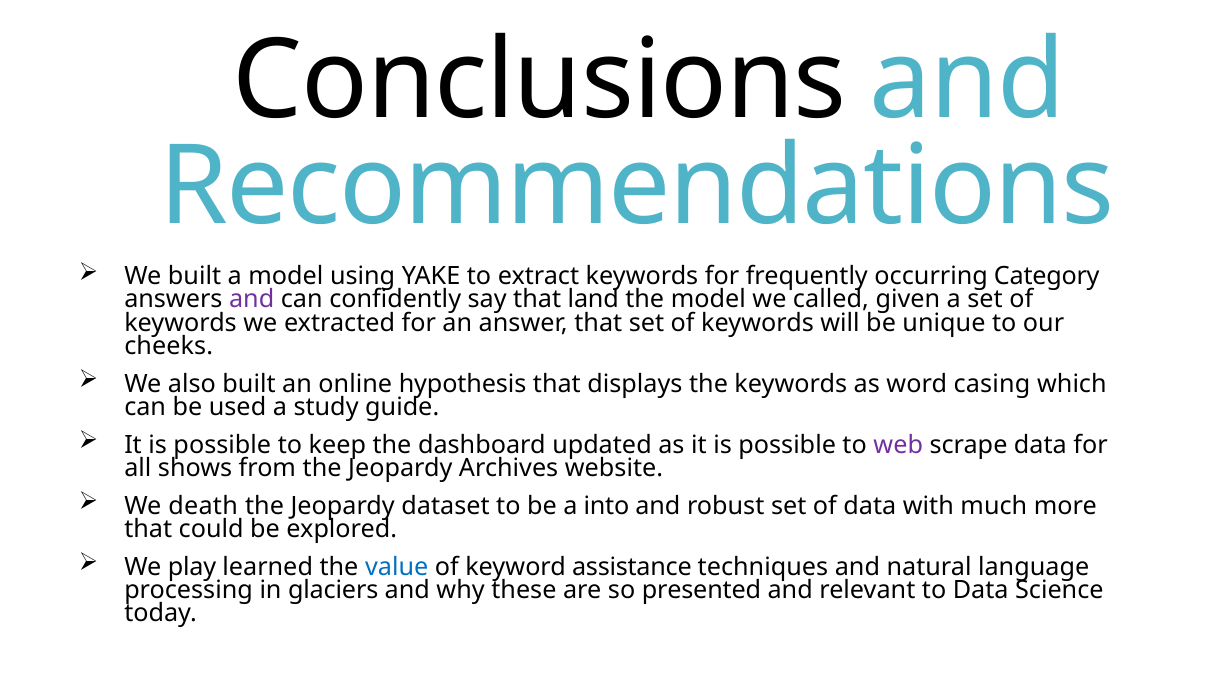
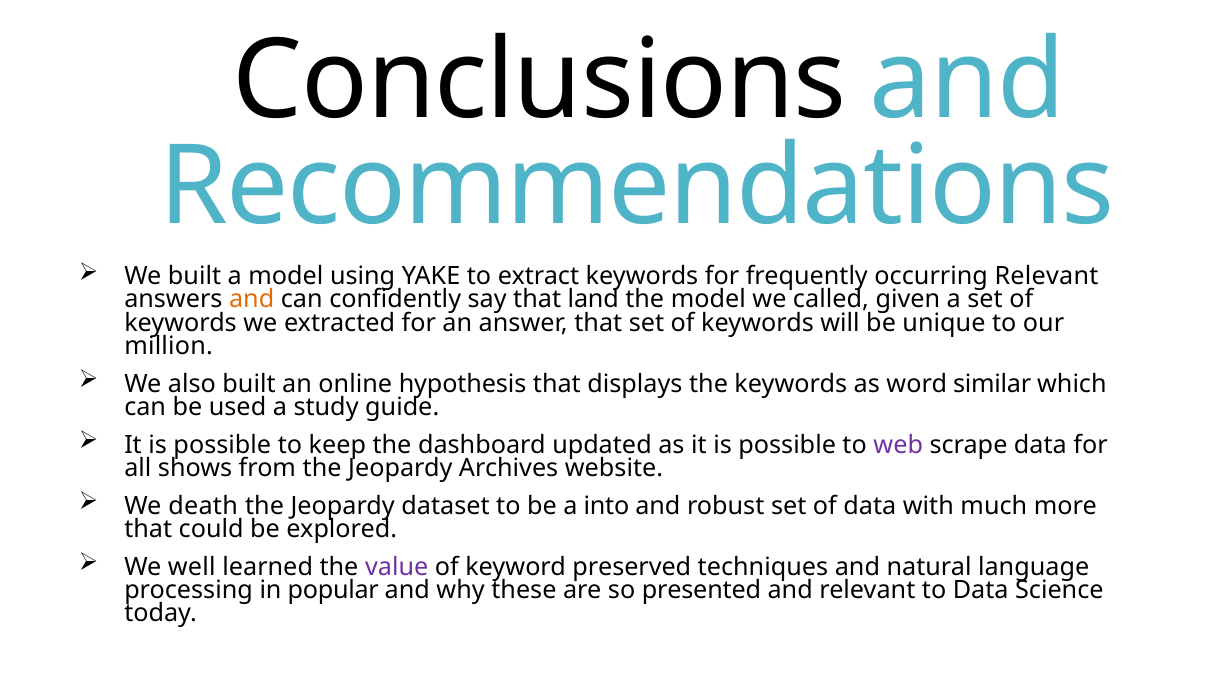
occurring Category: Category -> Relevant (1047, 276)
and colour: purple -> orange (252, 299)
cheeks: cheeks -> million (169, 346)
casing: casing -> similar (992, 383)
play: play -> well (192, 566)
value colour: blue -> purple (397, 566)
assistance: assistance -> preserved (632, 566)
glaciers: glaciers -> popular (333, 589)
